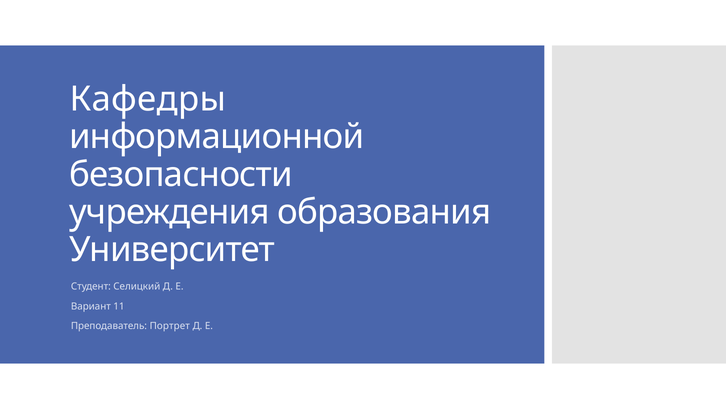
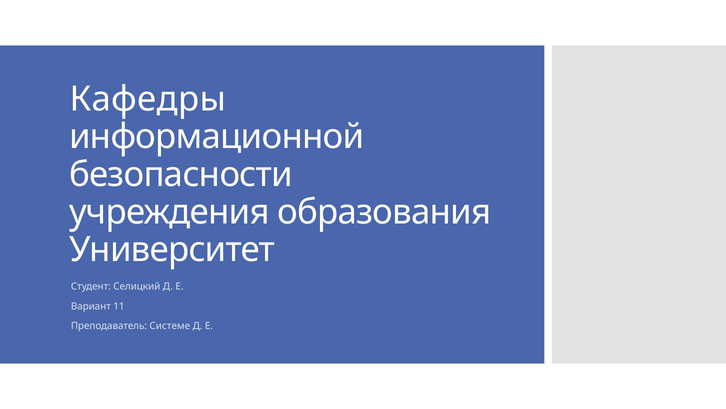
Портрет: Портрет -> Системе (170, 325)
